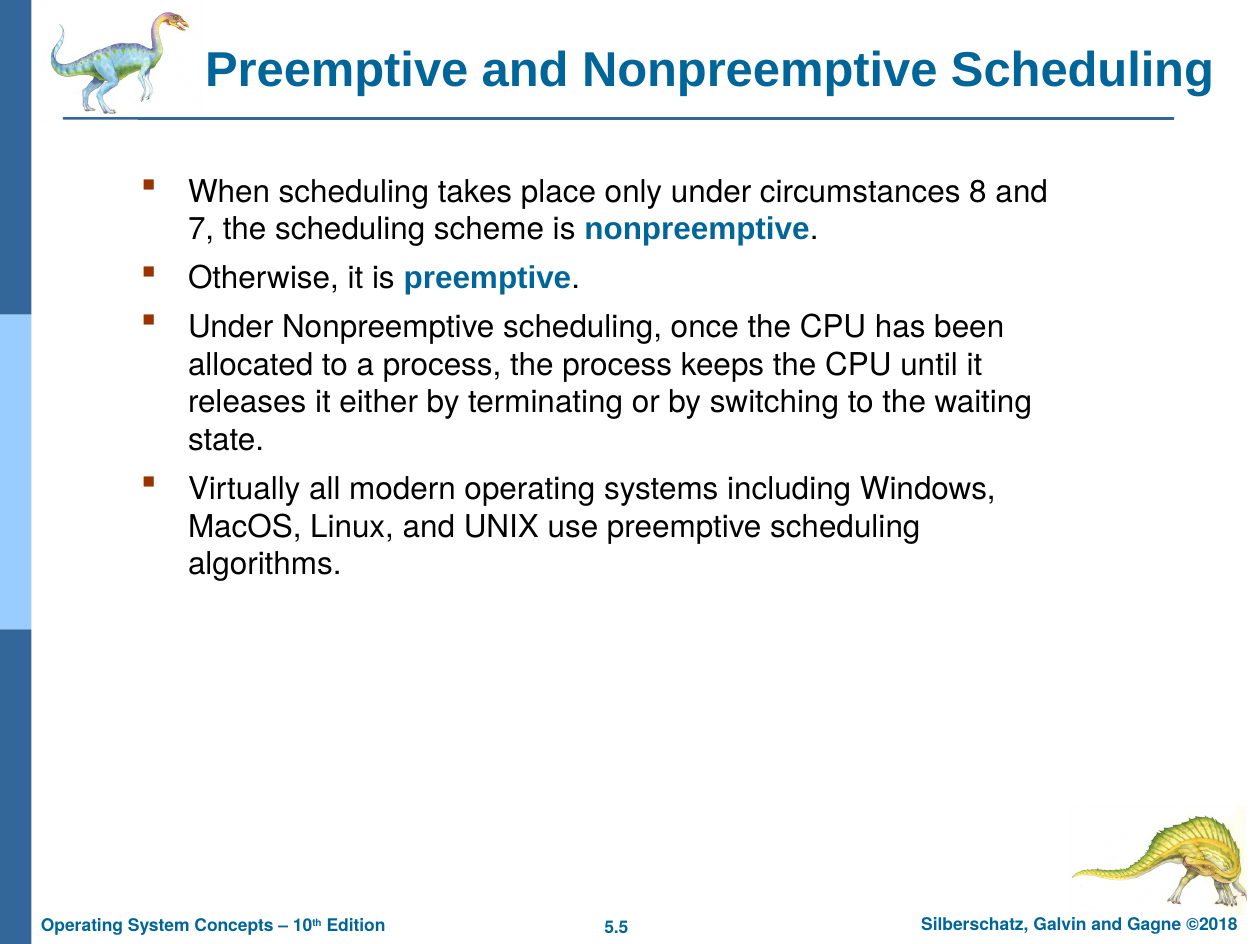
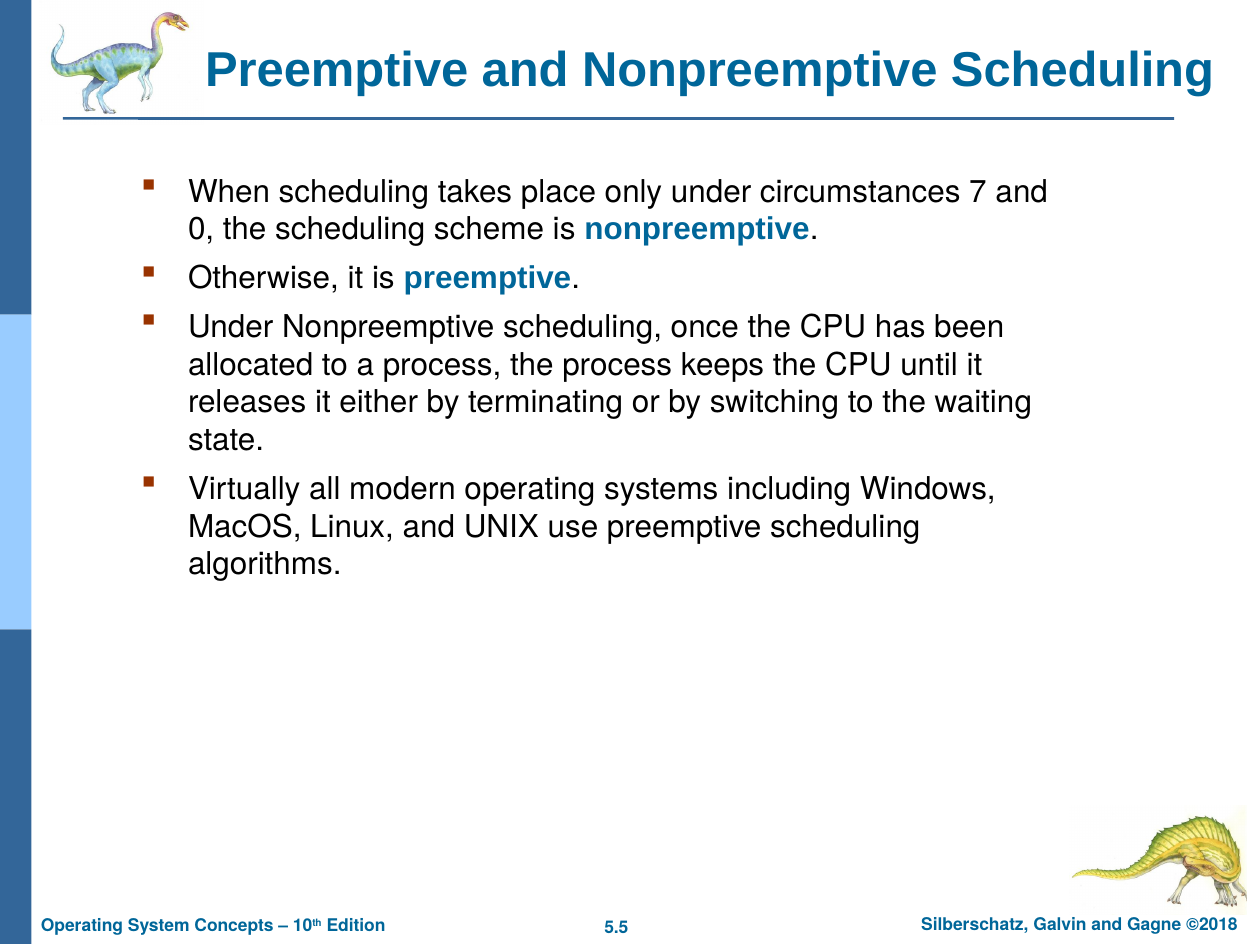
8: 8 -> 7 (978, 192)
7: 7 -> 0 (201, 229)
